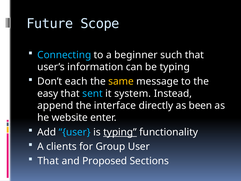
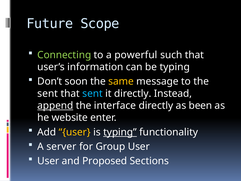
Connecting colour: light blue -> light green (64, 55)
beginner: beginner -> powerful (136, 55)
each: each -> soon (76, 81)
easy: easy -> sent (48, 93)
it system: system -> directly (133, 93)
append underline: none -> present (55, 105)
user colour: light blue -> yellow (75, 132)
clients: clients -> server (61, 146)
That: That -> User (48, 161)
